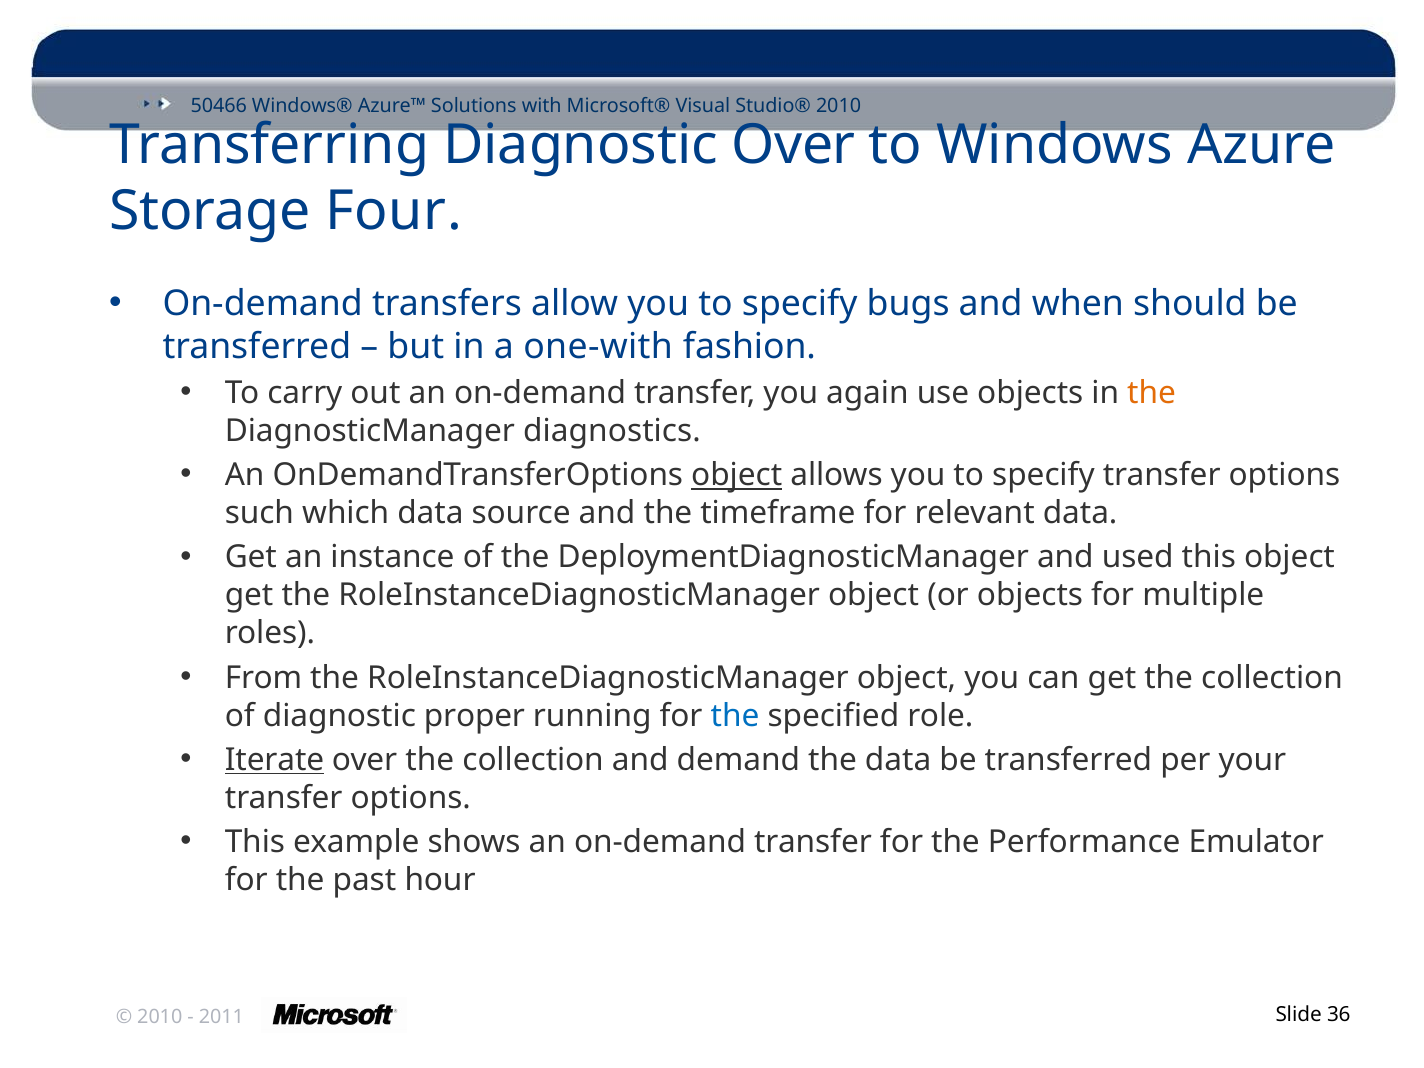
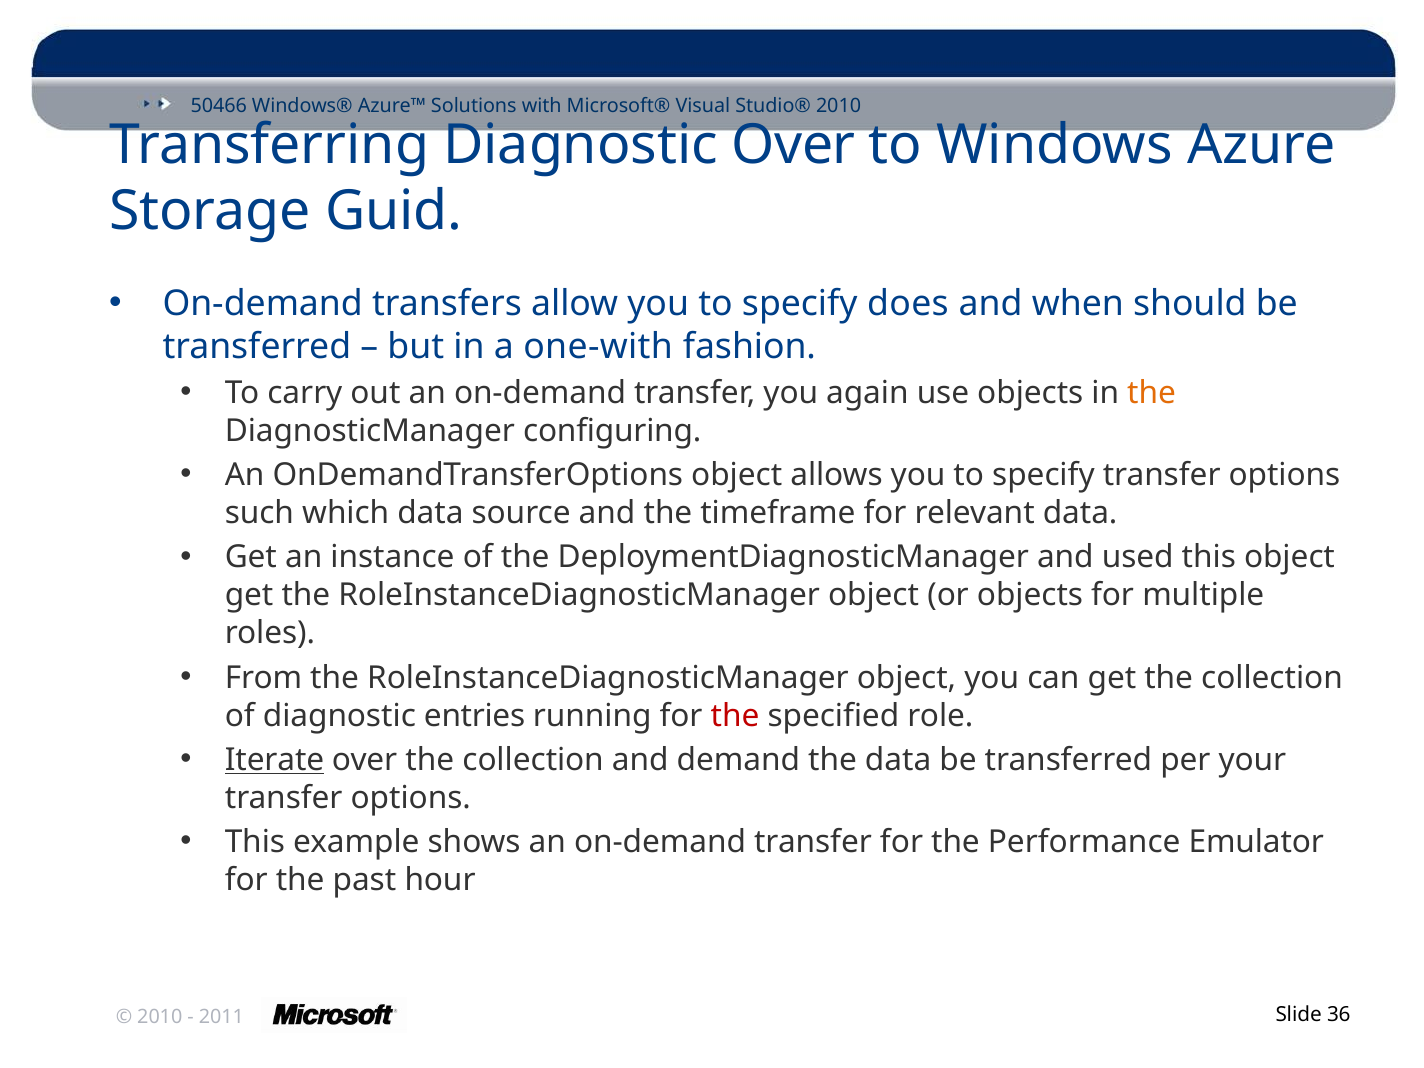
Four: Four -> Guid (394, 211)
bugs: bugs -> does (908, 304)
diagnostics: diagnostics -> configuring (612, 431)
object underline: present -> none (737, 475)
proper: proper -> entries (475, 716)
the colour: blue -> red (735, 716)
